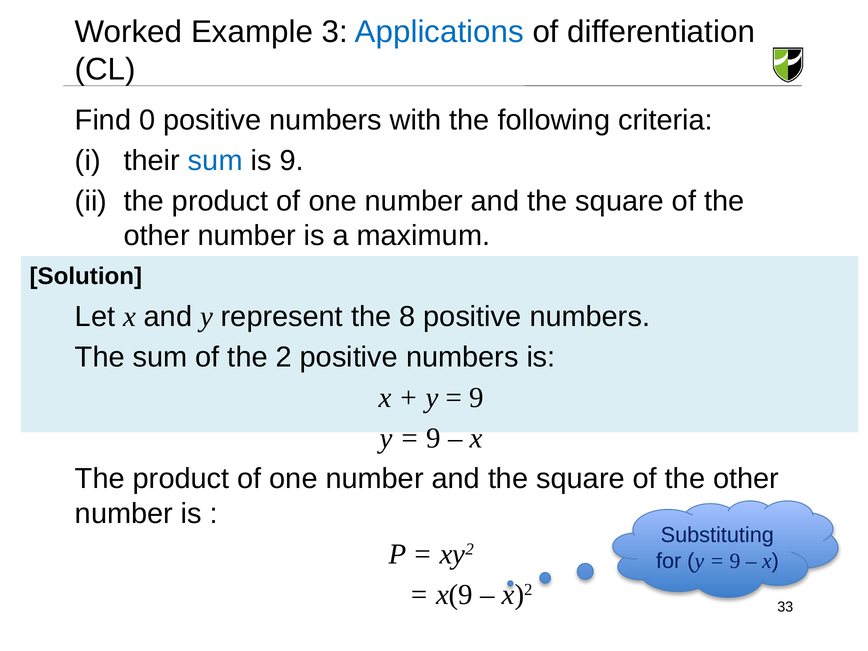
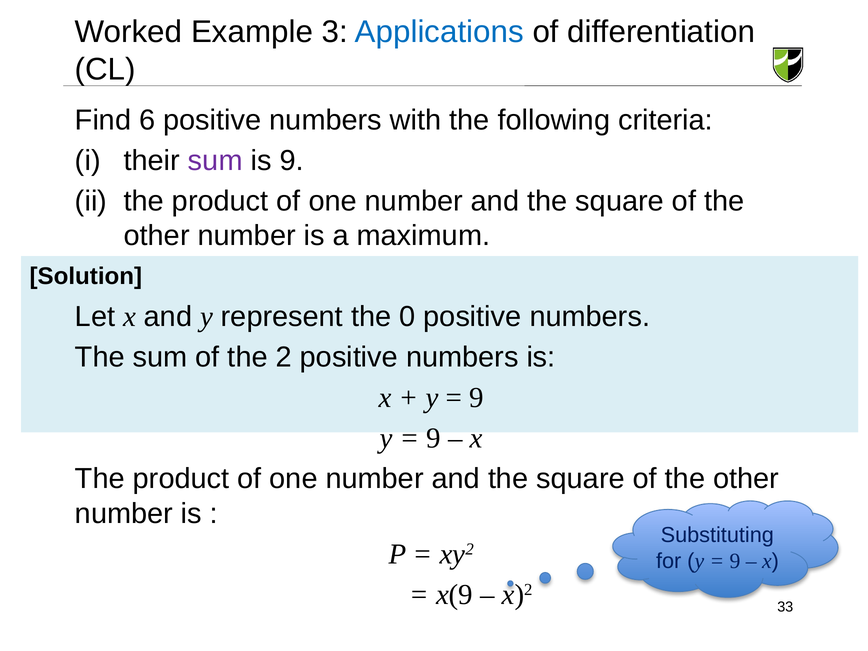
0: 0 -> 6 (147, 120)
sum colour: blue -> purple (215, 161)
8: 8 -> 0 (407, 317)
